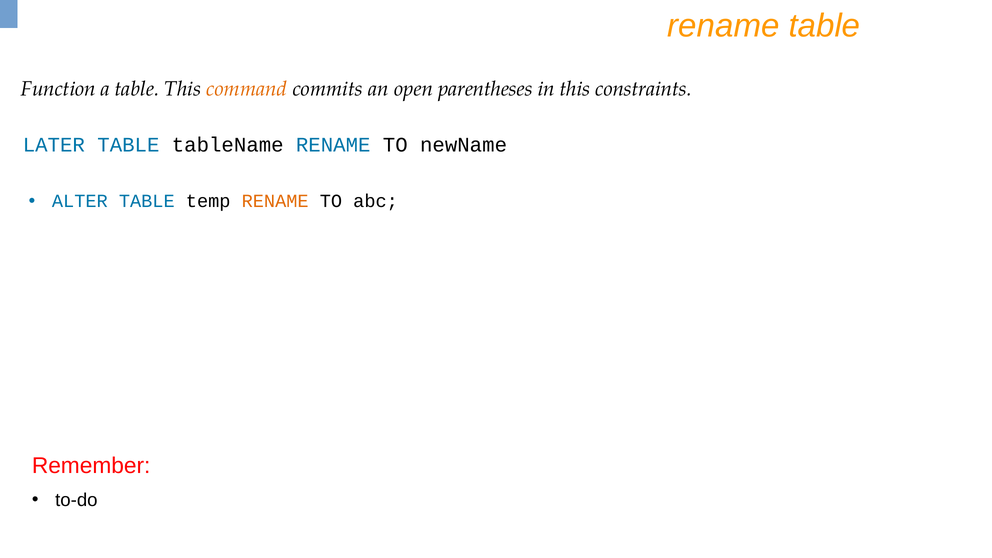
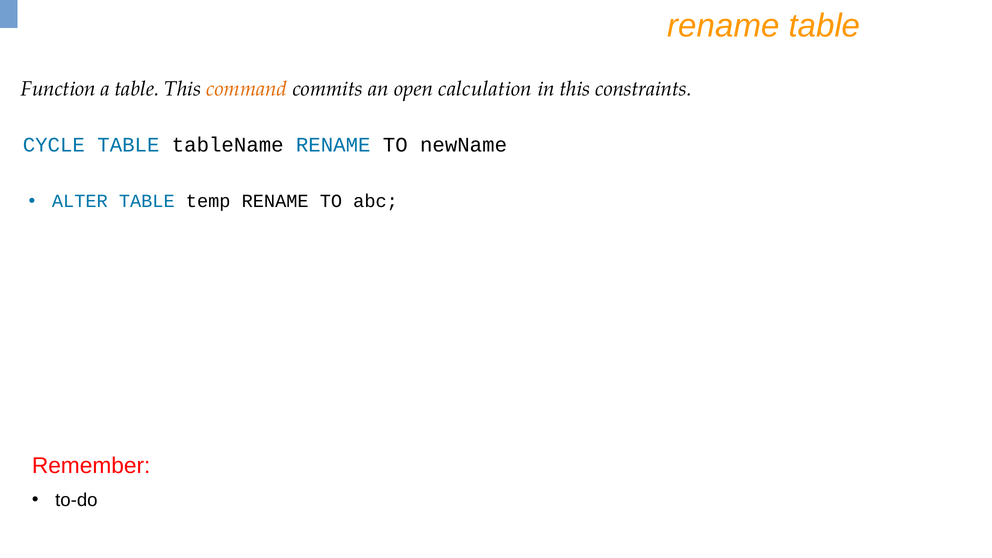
parentheses: parentheses -> calculation (485, 89)
LATER: LATER -> CYCLE (54, 145)
RENAME colour: orange -> black (275, 201)
